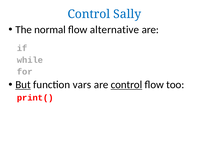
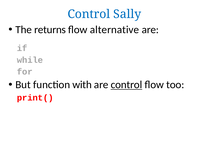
normal: normal -> returns (50, 30)
But underline: present -> none (23, 85)
vars: vars -> with (82, 85)
